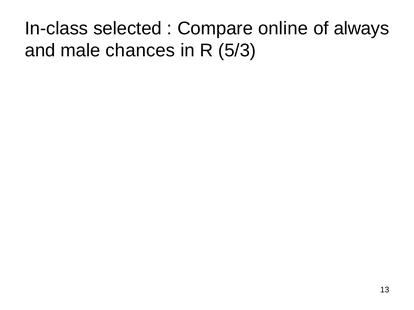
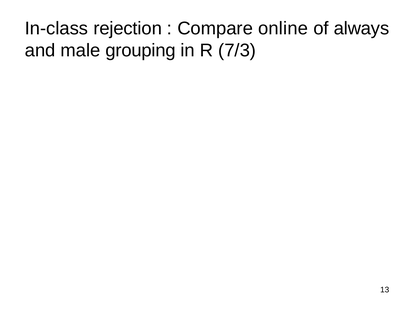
selected: selected -> rejection (128, 29)
chances: chances -> grouping (141, 51)
5/3: 5/3 -> 7/3 (237, 51)
